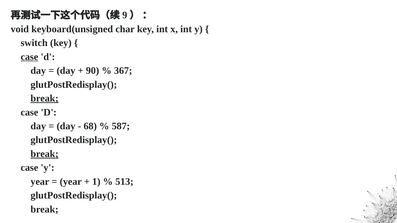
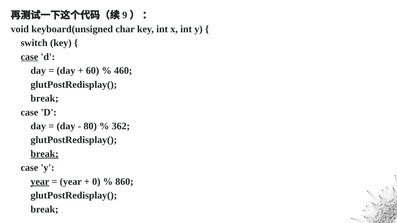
90: 90 -> 60 (93, 71)
367: 367 -> 460 (123, 71)
break underline: present -> none (45, 98)
68: 68 -> 80 (90, 126)
587: 587 -> 362 (121, 126)
year underline: none -> present (40, 182)
1: 1 -> 0 (96, 182)
513: 513 -> 860 (124, 182)
